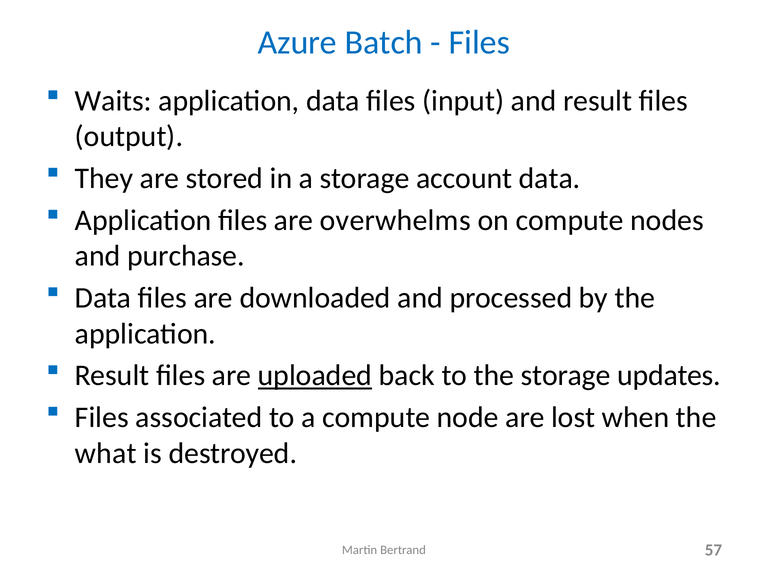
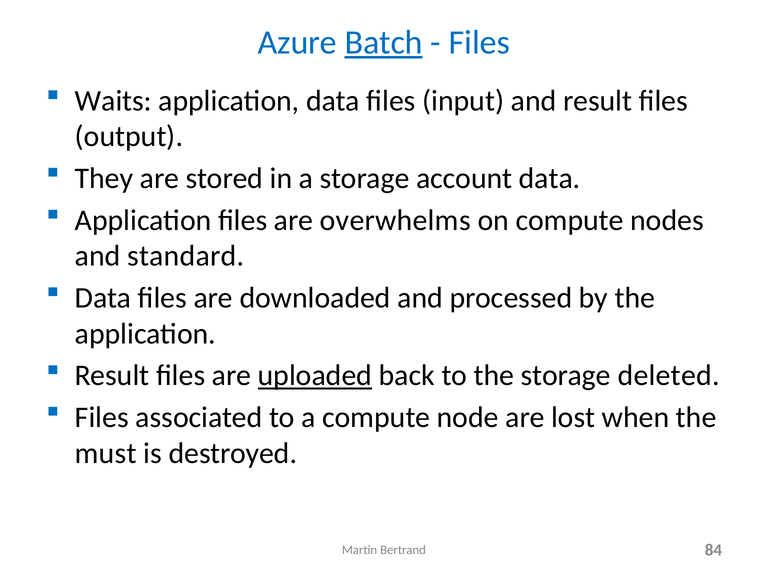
Batch underline: none -> present (384, 43)
purchase: purchase -> standard (186, 256)
updates: updates -> deleted (669, 376)
what: what -> must (106, 453)
57: 57 -> 84 (713, 550)
